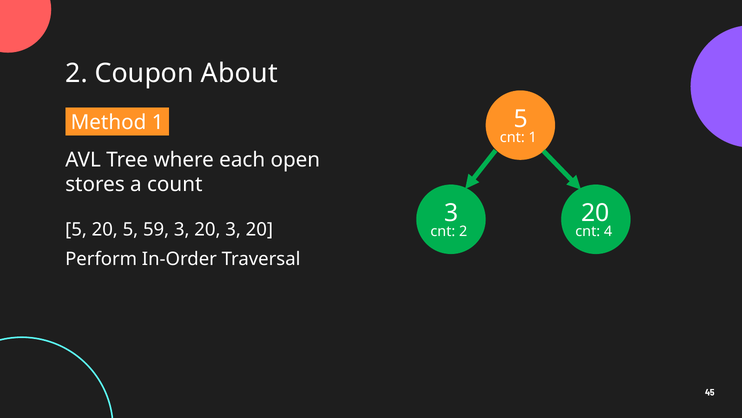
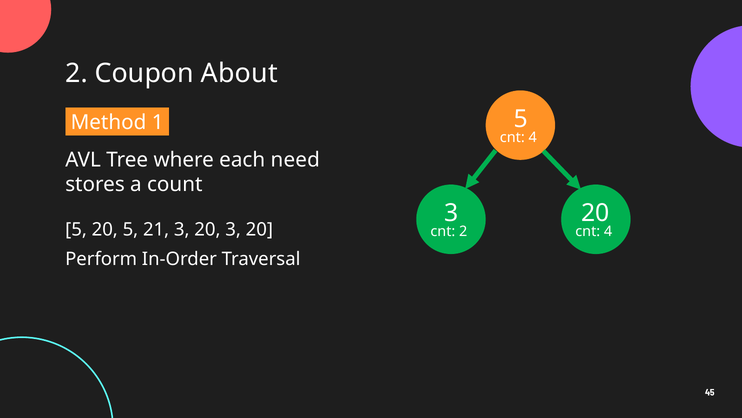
1: 1 -> 4 (533, 137)
open: open -> need (295, 160)
59: 59 -> 21 (156, 229)
